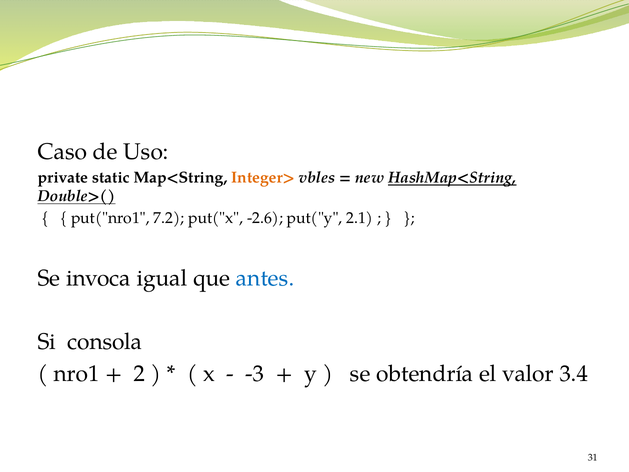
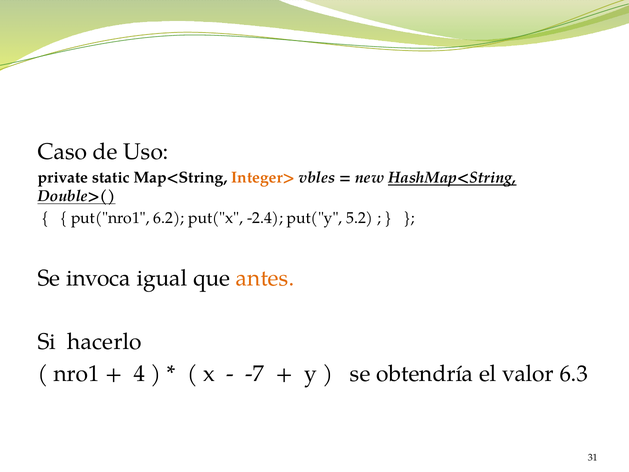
7.2: 7.2 -> 6.2 (169, 218)
-2.6: -2.6 -> -2.4 (265, 218)
2.1: 2.1 -> 5.2 (360, 218)
antes colour: blue -> orange (265, 278)
consola: consola -> hacerlo (105, 342)
2: 2 -> 4 (140, 374)
-3: -3 -> -7 (255, 374)
3.4: 3.4 -> 6.3 (574, 374)
